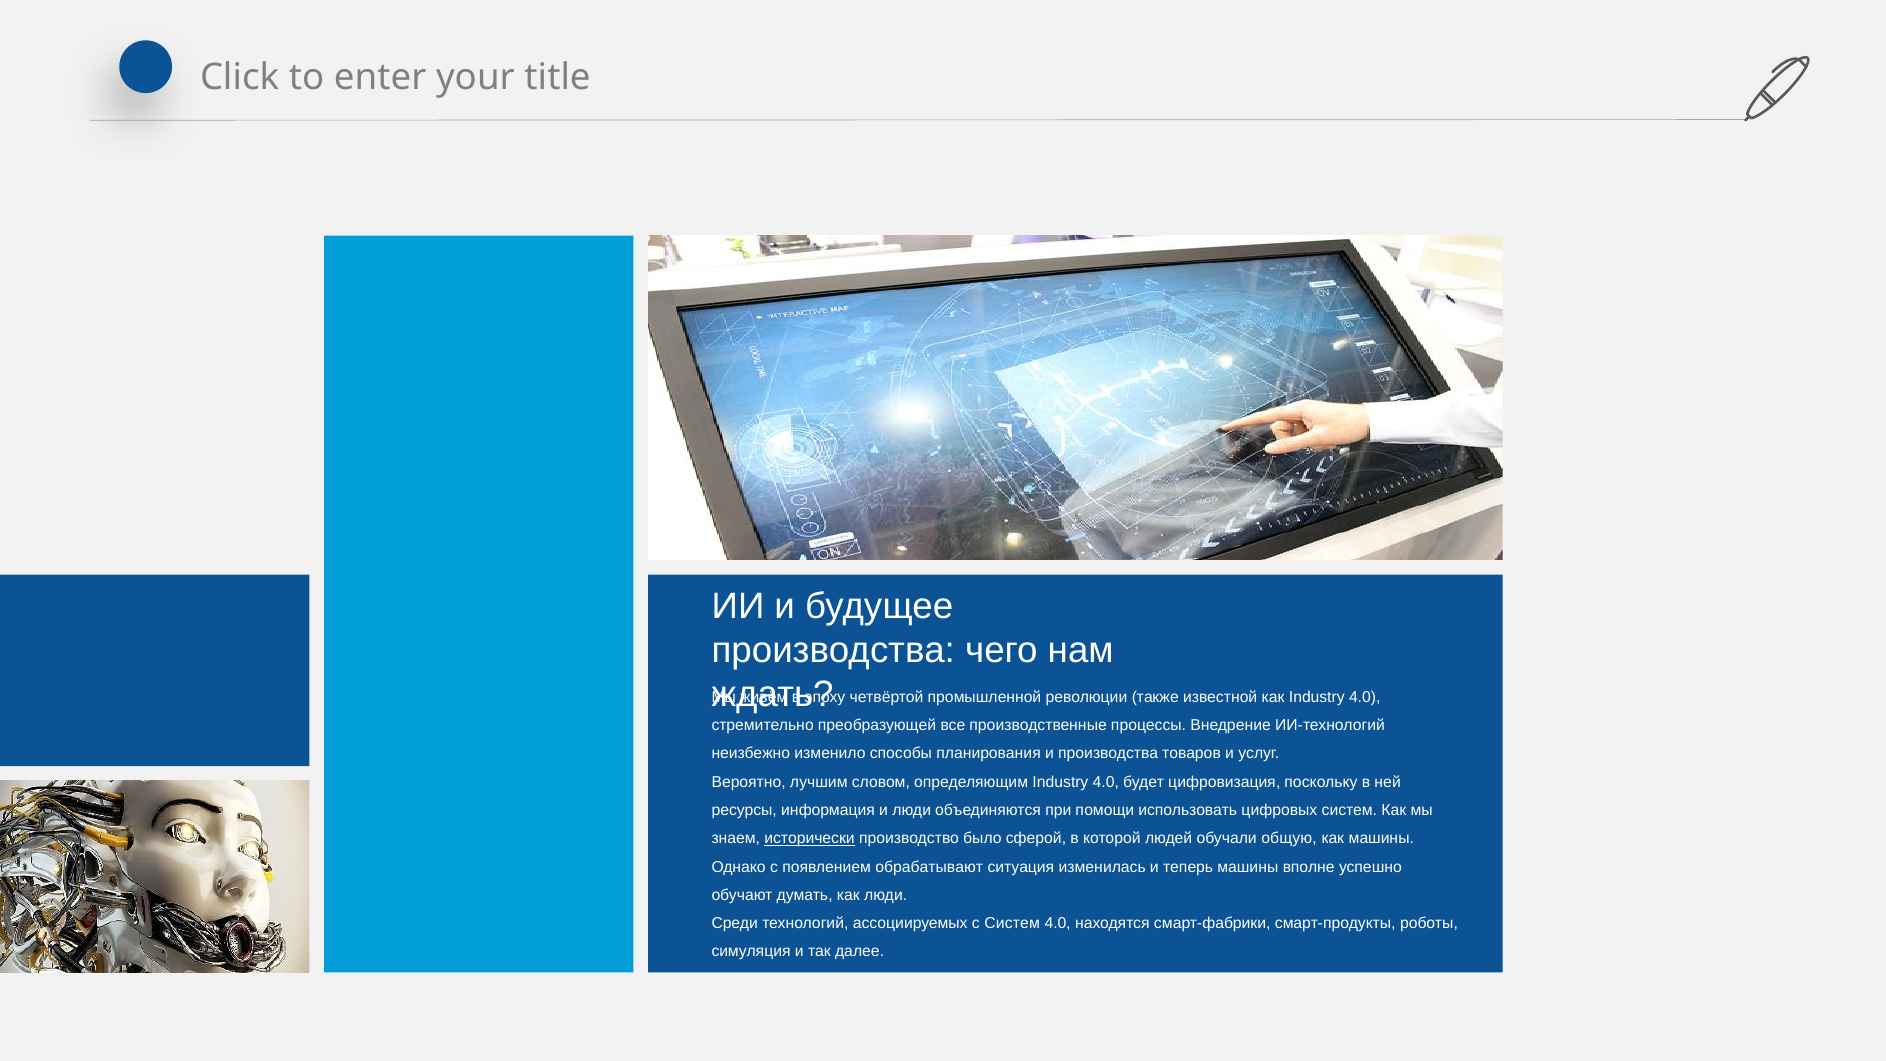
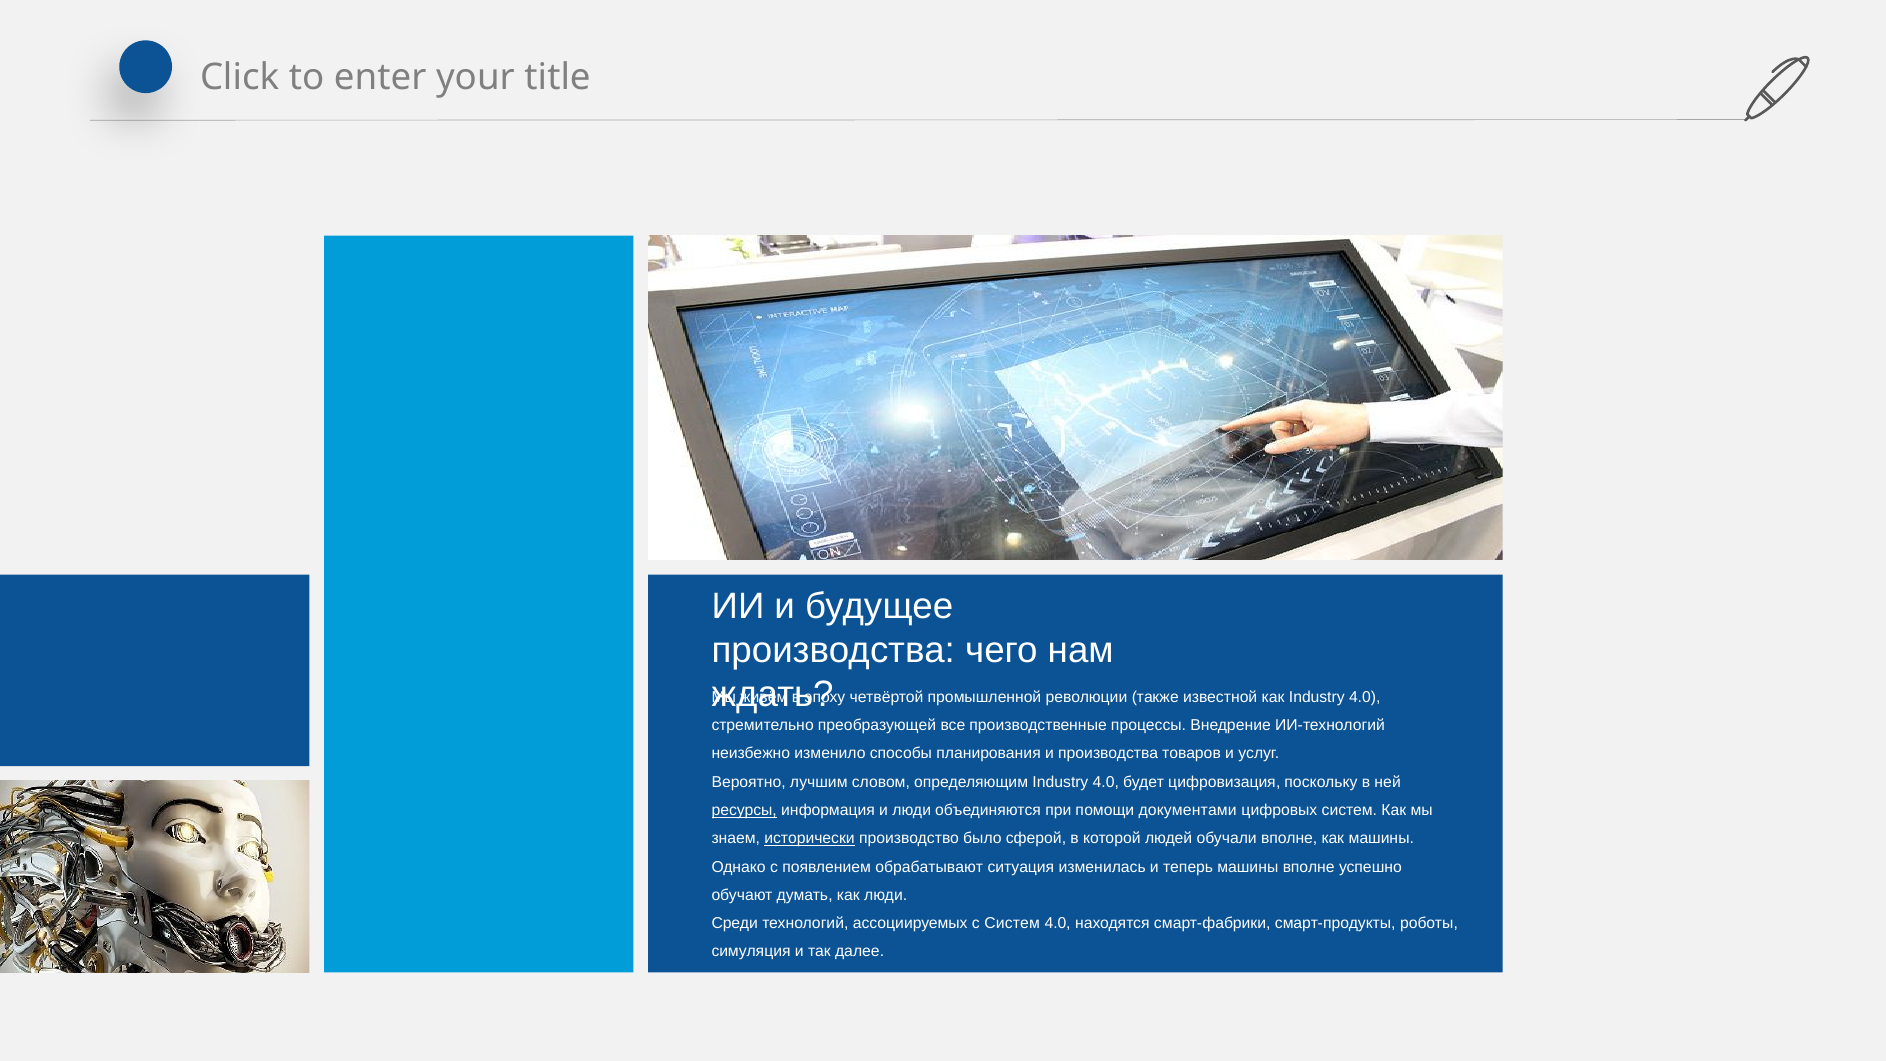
ресурсы underline: none -> present (744, 810)
использовать: использовать -> документами (1188, 810)
обучали общую: общую -> вполне (1289, 839)
